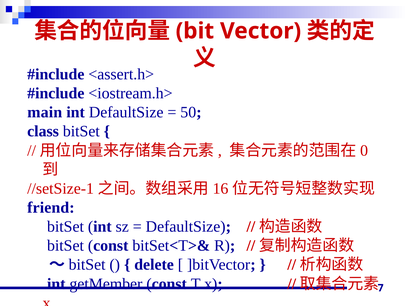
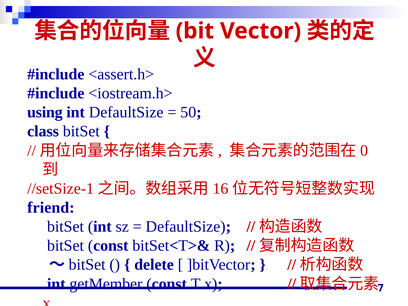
main: main -> using (45, 112)
